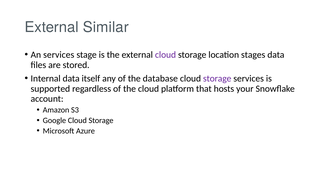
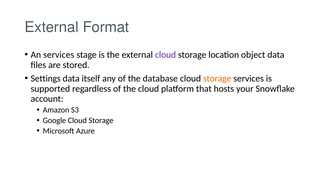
Similar: Similar -> Format (106, 27)
stages: stages -> object (253, 55)
Internal: Internal -> Settings (46, 78)
storage colour: purple -> orange (217, 78)
